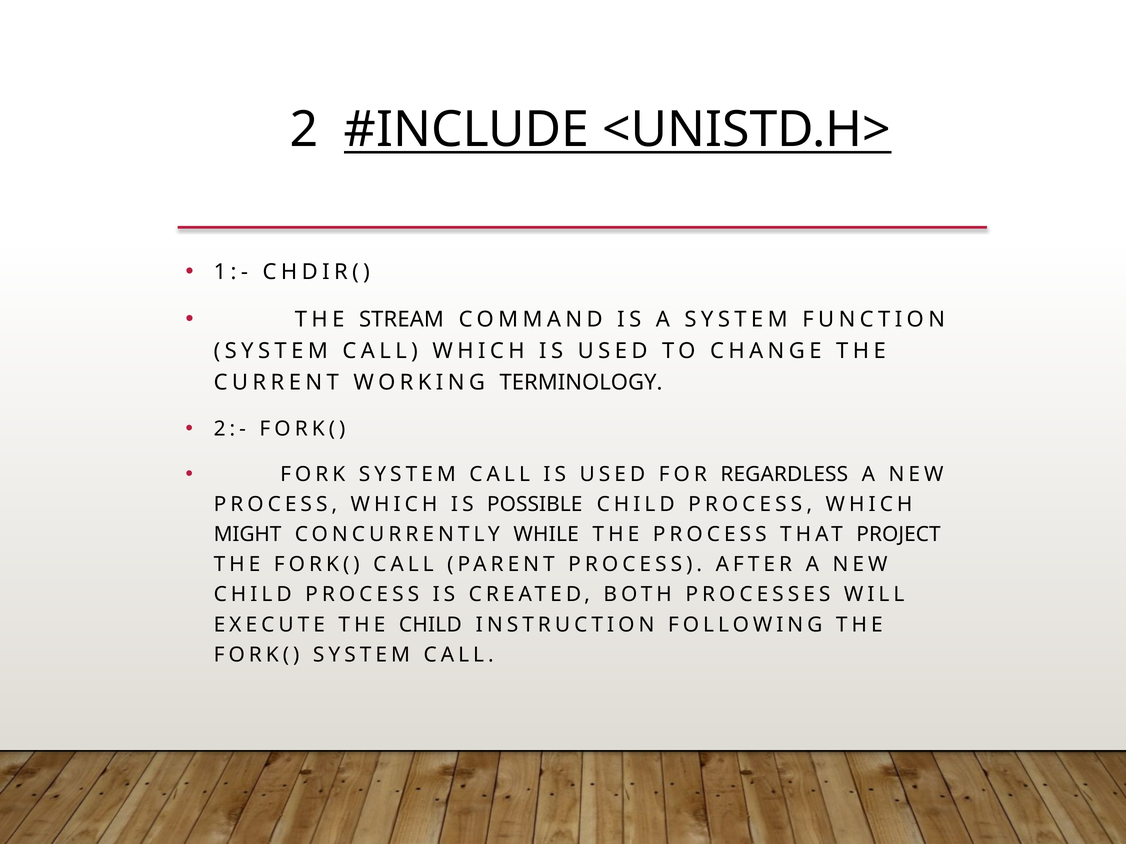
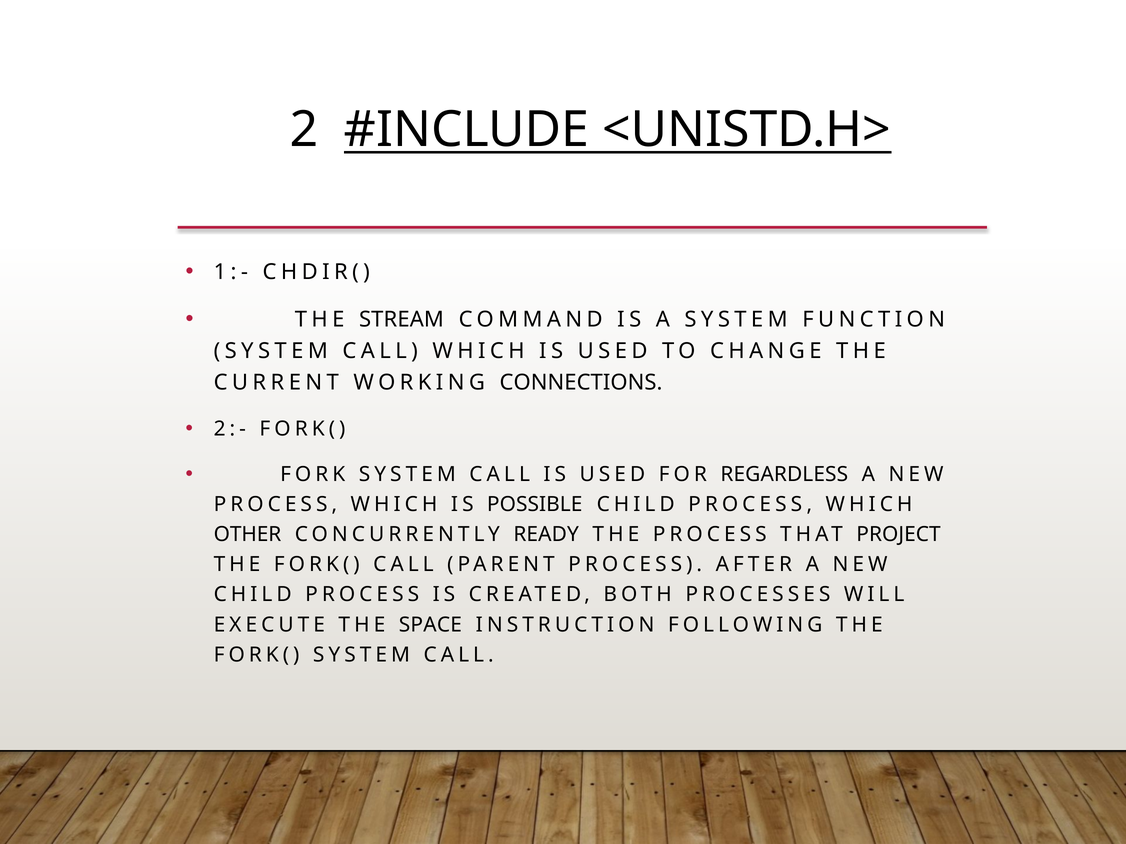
TERMINOLOGY: TERMINOLOGY -> CONNECTIONS (581, 383)
MIGHT: MIGHT -> OTHER (248, 535)
WHILE: WHILE -> READY (546, 535)
THE CHILD: CHILD -> SPACE (430, 625)
